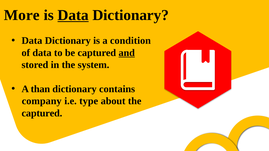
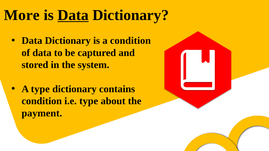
and underline: present -> none (127, 53)
A than: than -> type (40, 89)
company: company -> condition (42, 101)
captured: captured -> payment (42, 113)
